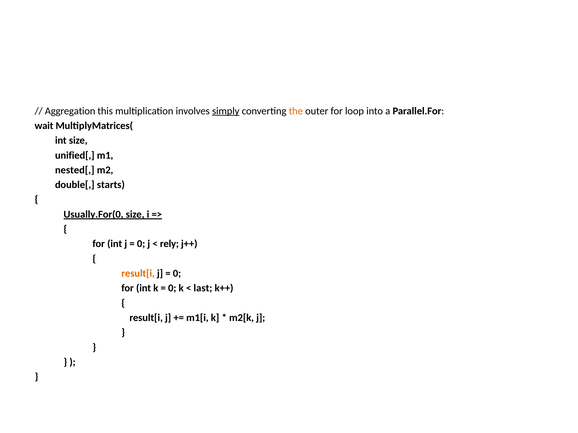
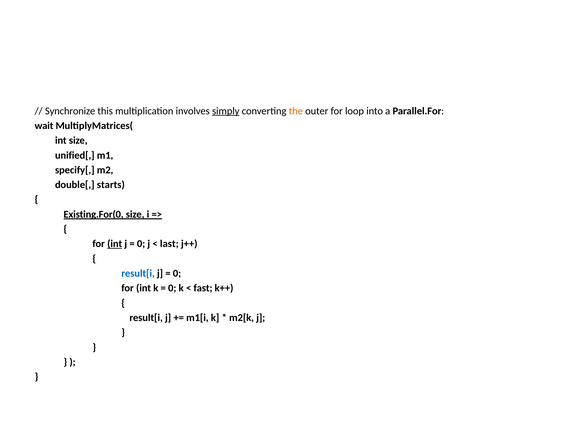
Aggregation: Aggregation -> Synchronize (70, 111)
nested[: nested[ -> specify[ (75, 170)
Usually.For(0: Usually.For(0 -> Existing.For(0 (94, 215)
int underline: none -> present (115, 244)
rely: rely -> last (169, 244)
result[i colour: orange -> blue (138, 274)
last: last -> fast (203, 289)
